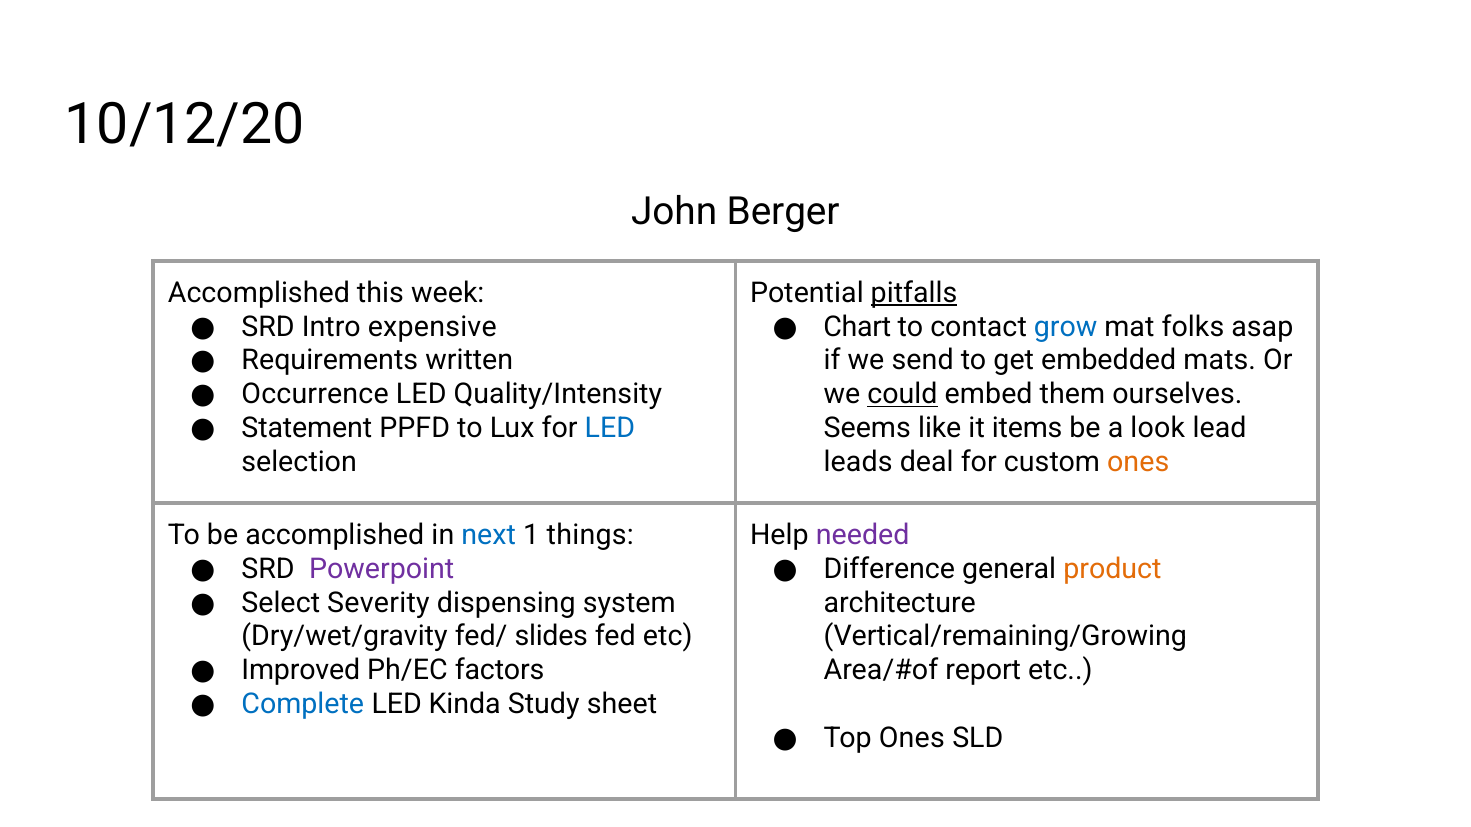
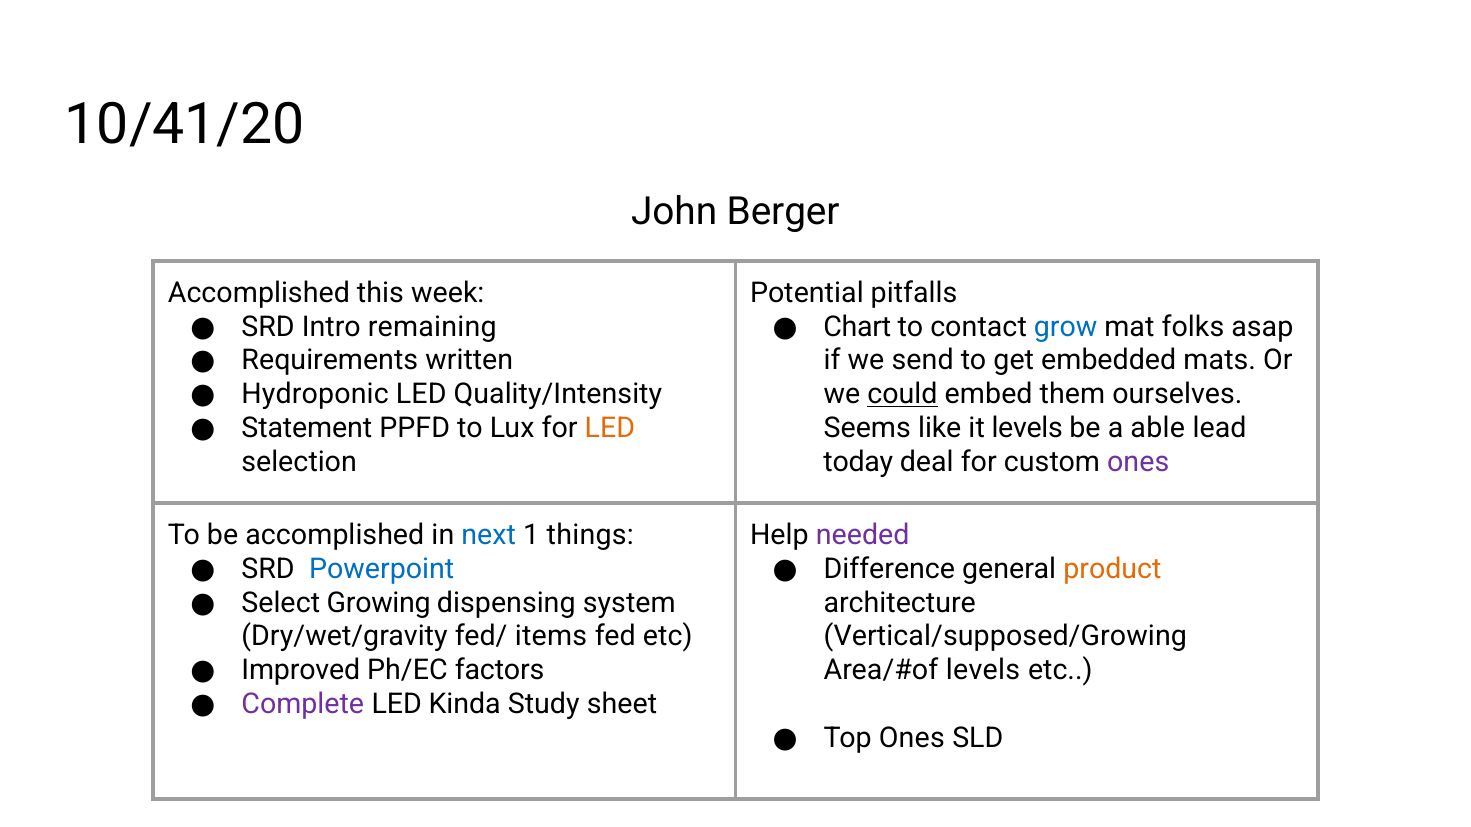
10/12/20: 10/12/20 -> 10/41/20 (185, 125)
pitfalls underline: present -> none (914, 293)
expensive: expensive -> remaining (432, 327)
Occurrence: Occurrence -> Hydroponic (315, 394)
LED colour: blue -> orange (610, 428)
it items: items -> levels (1027, 428)
look: look -> able (1158, 428)
leads: leads -> today (858, 462)
ones colour: orange -> purple (1138, 462)
Powerpoint colour: purple -> blue (382, 569)
Severity: Severity -> Growing (379, 603)
slides: slides -> items (551, 637)
Vertical/remaining/Growing: Vertical/remaining/Growing -> Vertical/supposed/Growing (1005, 637)
report: report -> levels (983, 671)
Complete colour: blue -> purple (303, 704)
